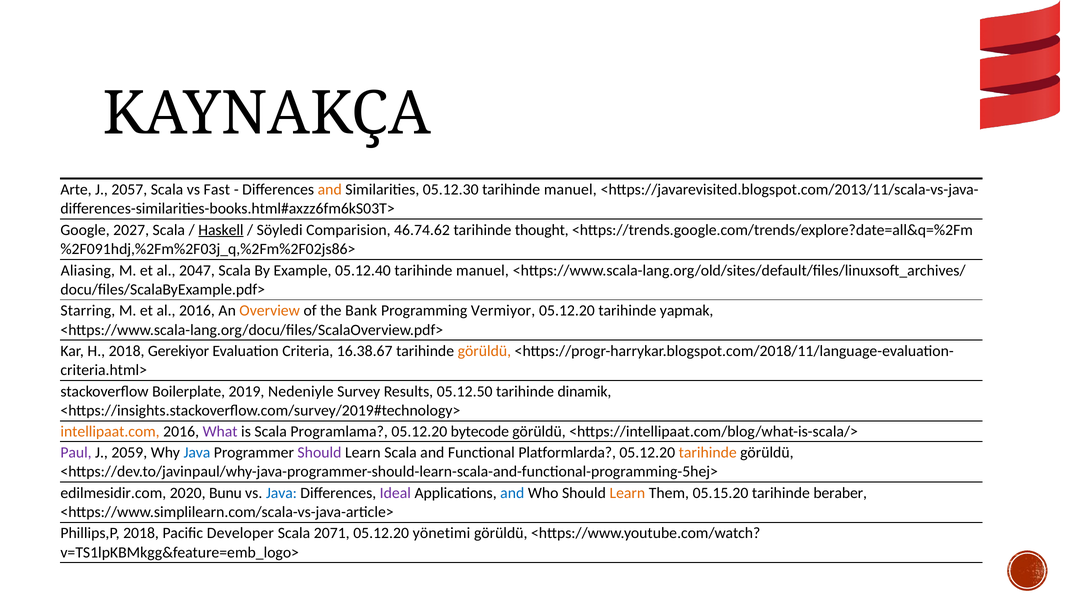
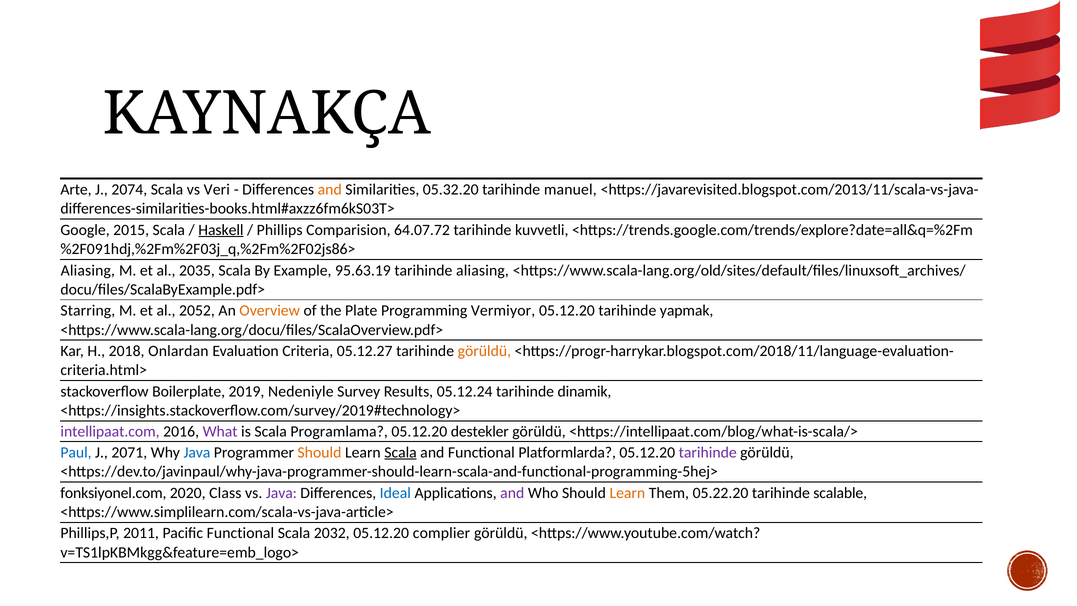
2057: 2057 -> 2074 (129, 189)
Fast: Fast -> Veri (217, 189)
05.12.30: 05.12.30 -> 05.32.20 (451, 189)
2027: 2027 -> 2015 (131, 230)
Söyledi: Söyledi -> Phillips (280, 230)
46.74.62: 46.74.62 -> 64.07.72 (422, 230)
thought: thought -> kuvvetli (542, 230)
2047: 2047 -> 2035 (197, 270)
05.12.40: 05.12.40 -> 95.63.19 (363, 270)
manuel: manuel -> aliasing (482, 270)
al 2016: 2016 -> 2052 (197, 311)
Bank: Bank -> Plate (361, 311)
Gerekiyor: Gerekiyor -> Onlardan (178, 351)
16.38.67: 16.38.67 -> 05.12.27 (365, 351)
05.12.50: 05.12.50 -> 05.12.24 (465, 392)
intellipaat.com colour: orange -> purple (110, 431)
bytecode: bytecode -> destekler (480, 431)
Paul colour: purple -> blue (76, 452)
2059: 2059 -> 2071 (129, 452)
Should colour: purple -> orange (319, 452)
Scala underline: none -> present (401, 452)
tarihinde colour: orange -> purple (708, 452)
edilmesidir.com: edilmesidir.com -> fonksiyonel.com (113, 493)
Bunu: Bunu -> Class (225, 493)
Java colour: blue -> purple (281, 493)
Ideal colour: purple -> blue (395, 493)
and colour: blue -> purple (512, 493)
05.15.20: 05.15.20 -> 05.22.20 (720, 493)
beraber: beraber -> scalable (840, 493)
Phillips,P 2018: 2018 -> 2011 (141, 533)
Pacific Developer: Developer -> Functional (240, 533)
2071: 2071 -> 2032 (332, 533)
yönetimi: yönetimi -> complier (441, 533)
